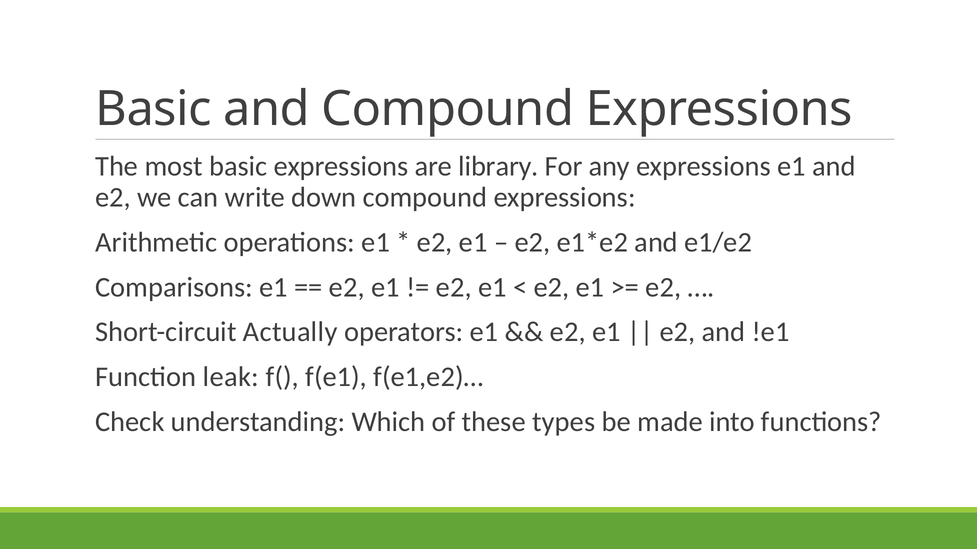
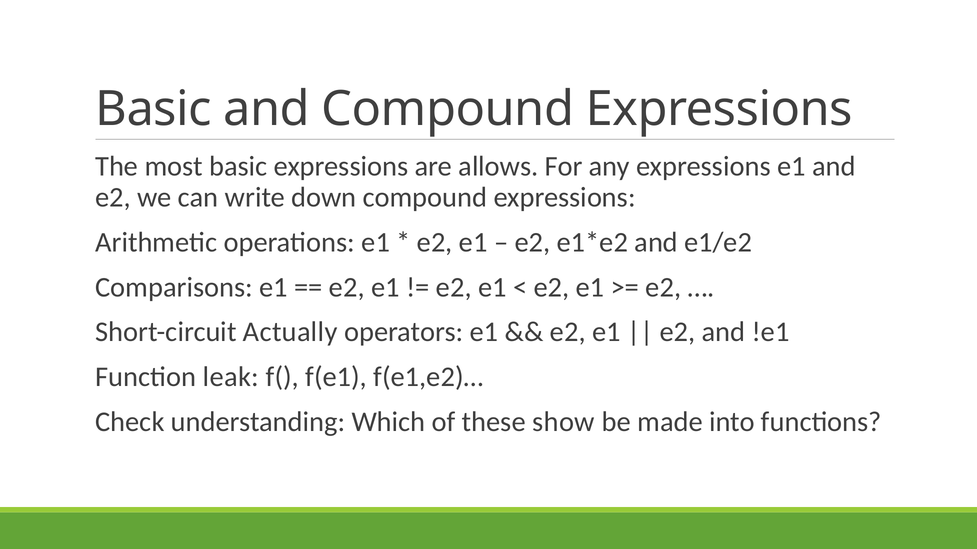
library: library -> allows (498, 167)
types: types -> show (564, 422)
